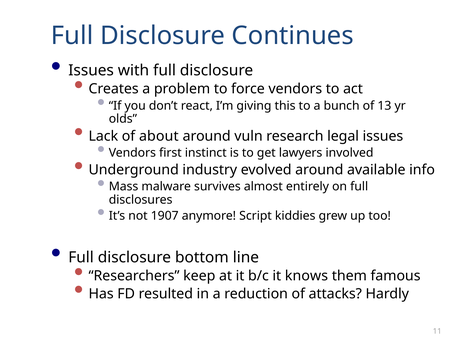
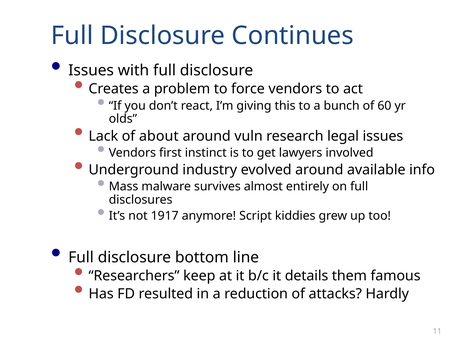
13: 13 -> 60 (384, 106)
1907: 1907 -> 1917 (165, 216)
knows: knows -> details (307, 276)
